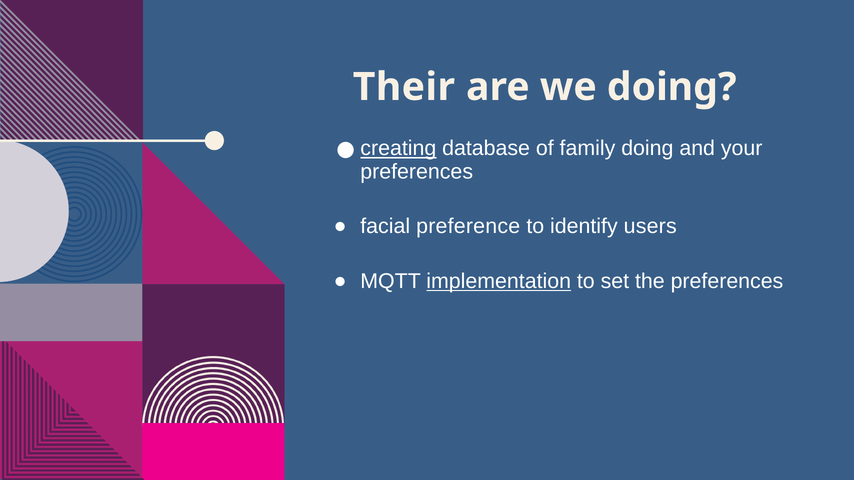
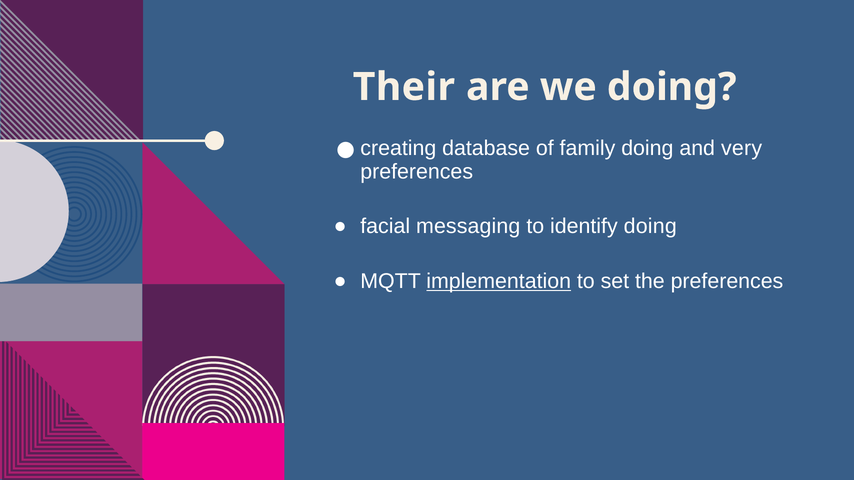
creating underline: present -> none (398, 149)
your: your -> very (742, 149)
preference: preference -> messaging (468, 227)
identify users: users -> doing (650, 227)
